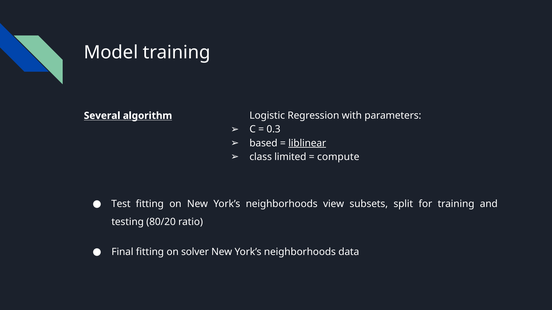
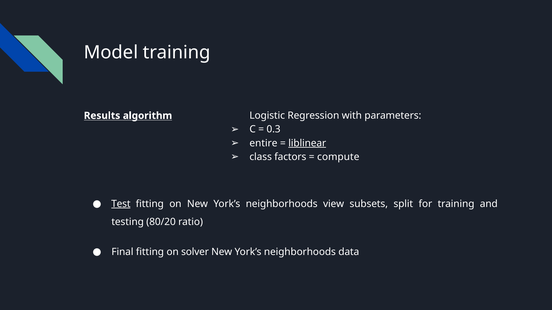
Several: Several -> Results (102, 116)
based: based -> entire (263, 143)
limited: limited -> factors (290, 157)
Test underline: none -> present (121, 204)
